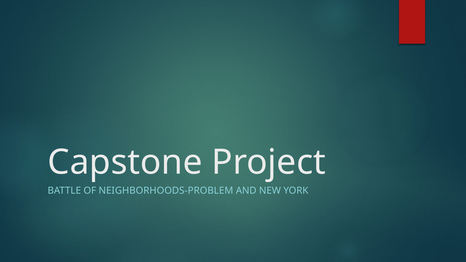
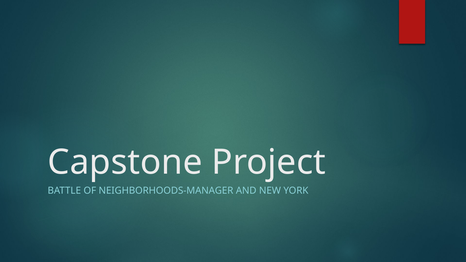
NEIGHBORHOODS-PROBLEM: NEIGHBORHOODS-PROBLEM -> NEIGHBORHOODS-MANAGER (166, 191)
